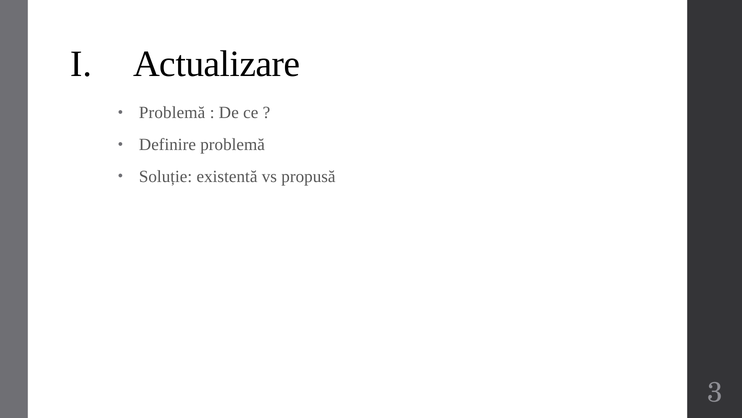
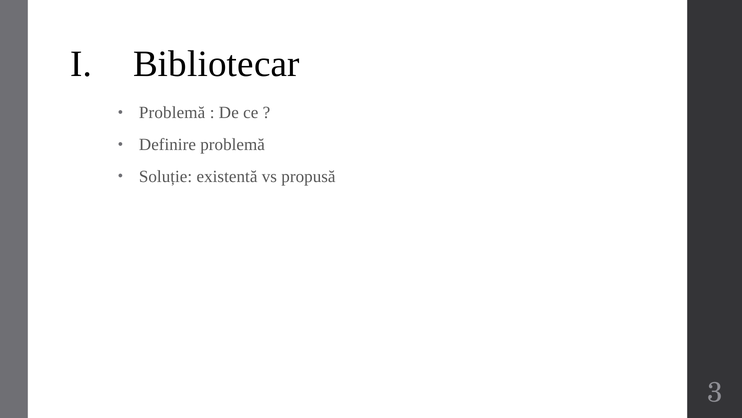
Actualizare: Actualizare -> Bibliotecar (216, 64)
